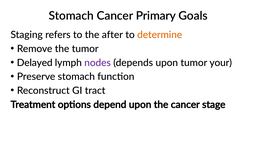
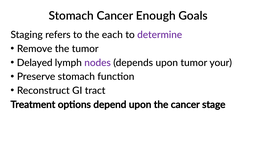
Primary: Primary -> Enough (156, 16)
after: after -> each (112, 35)
determine colour: orange -> purple (160, 35)
